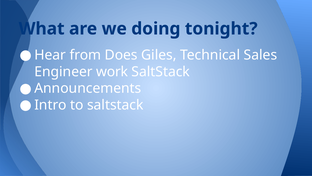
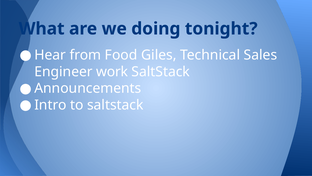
Does: Does -> Food (121, 55)
